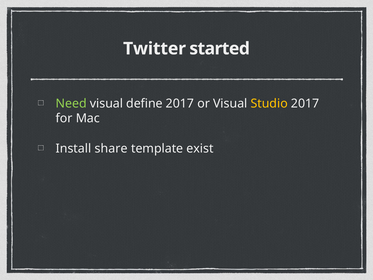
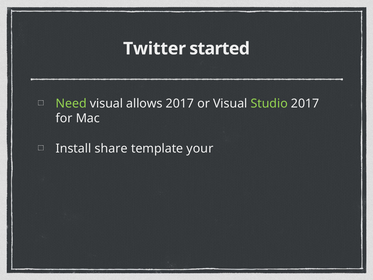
define: define -> allows (144, 103)
Studio colour: yellow -> light green (269, 103)
exist: exist -> your (200, 148)
